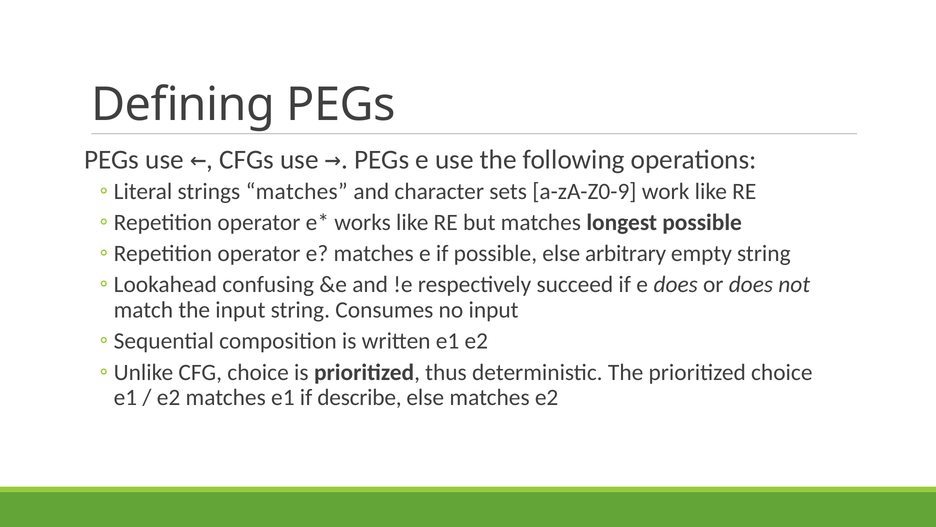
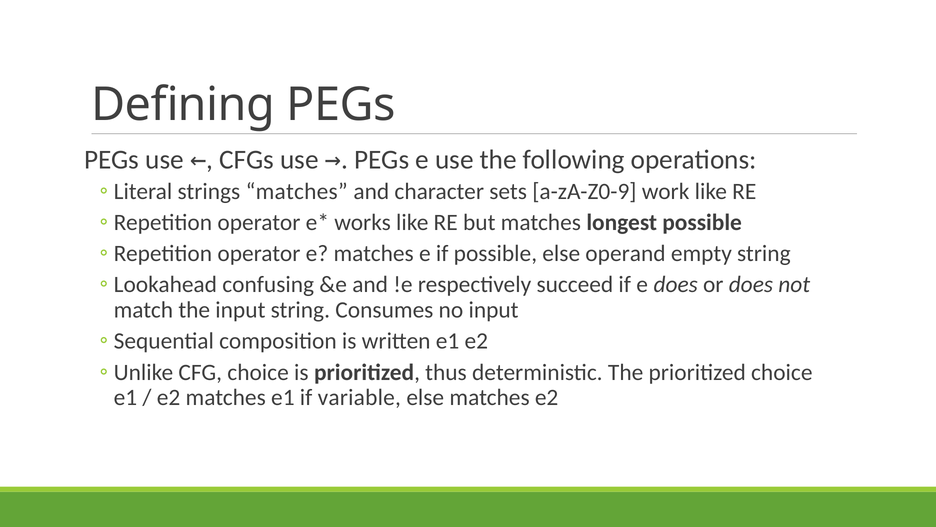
arbitrary: arbitrary -> operand (625, 253)
describe: describe -> variable (359, 397)
